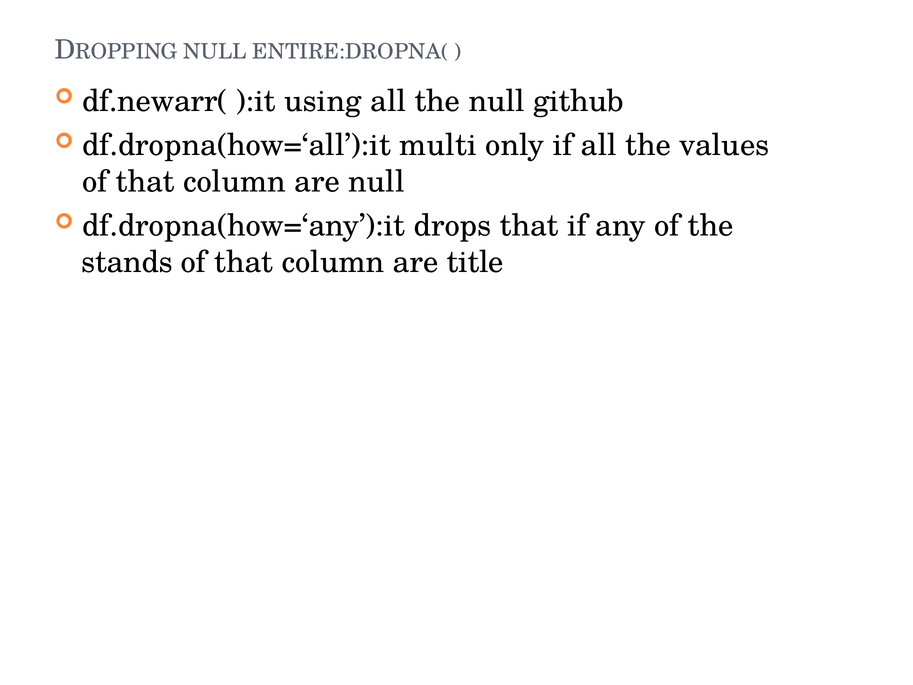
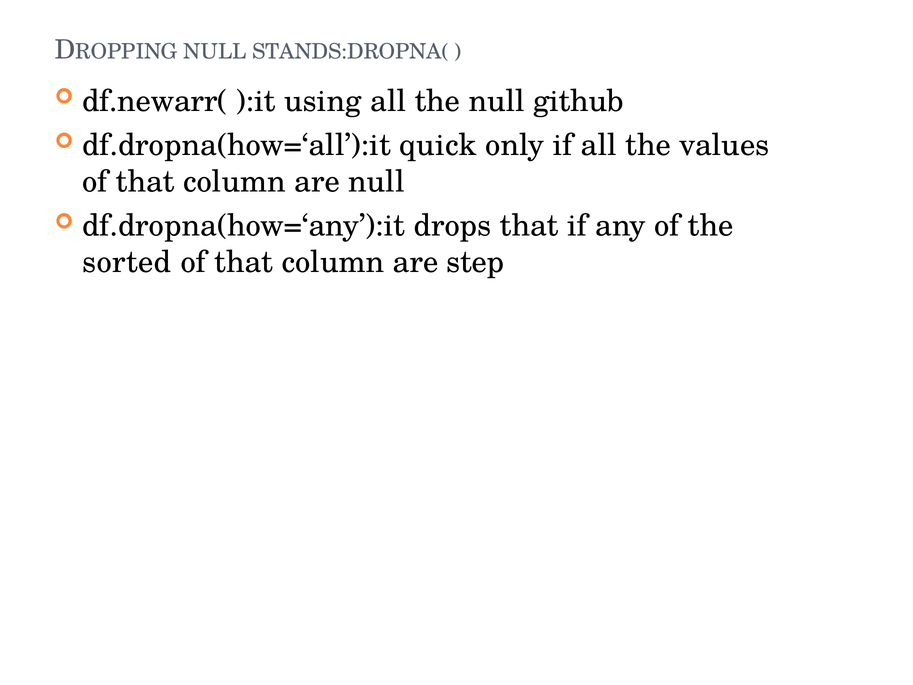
ENTIRE:DROPNA(: ENTIRE:DROPNA( -> STANDS:DROPNA( (350, 52)
multi: multi -> quick (438, 145)
stands: stands -> sorted (127, 262)
title: title -> step (475, 262)
